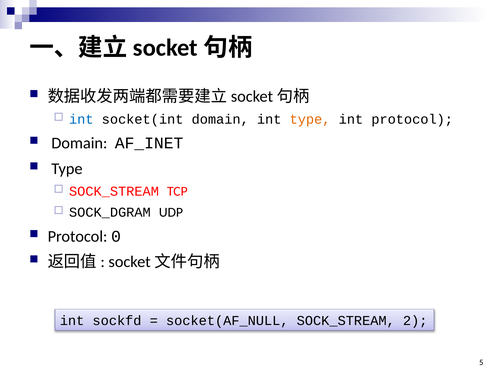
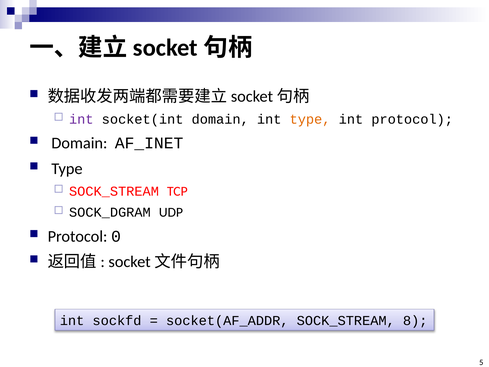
int colour: blue -> purple (81, 119)
socket(AF_NULL: socket(AF_NULL -> socket(AF_ADDR (227, 321)
2: 2 -> 8 (415, 321)
